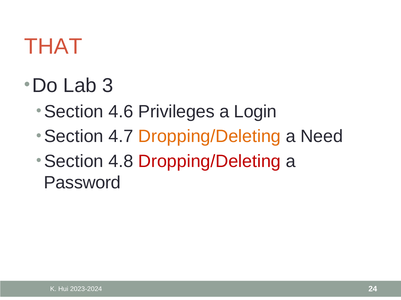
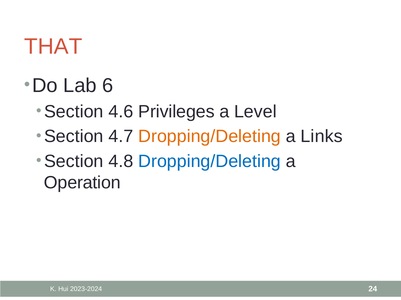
3: 3 -> 6 (108, 86)
Login: Login -> Level (255, 112)
Need: Need -> Links (322, 137)
Dropping/Deleting colour: red -> blue (210, 162)
Password: Password -> Operation (82, 183)
